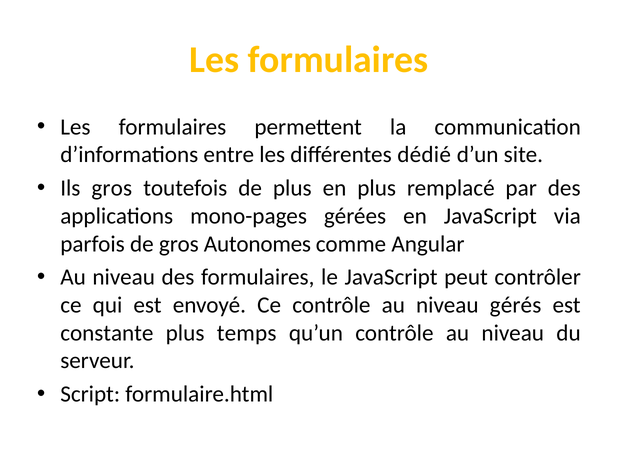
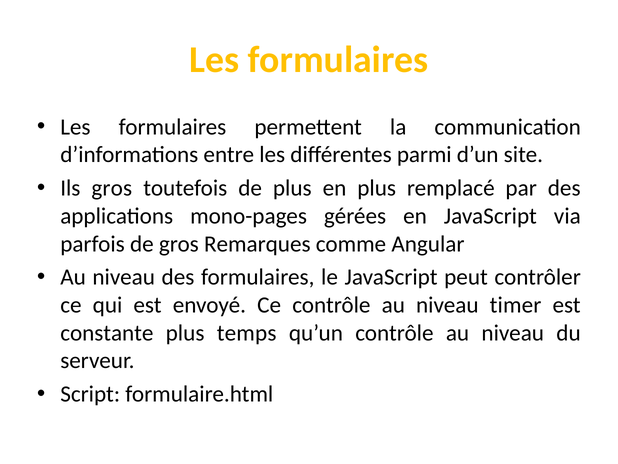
dédié: dédié -> parmi (424, 155)
Autonomes: Autonomes -> Remarques (257, 244)
gérés: gérés -> timer (516, 305)
